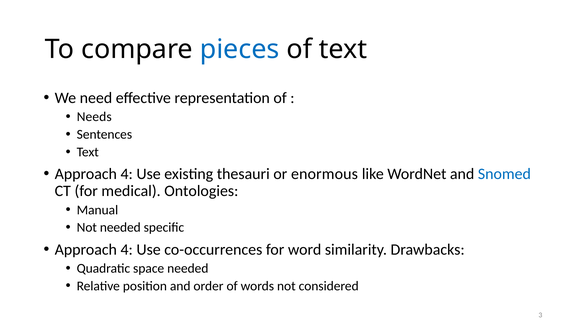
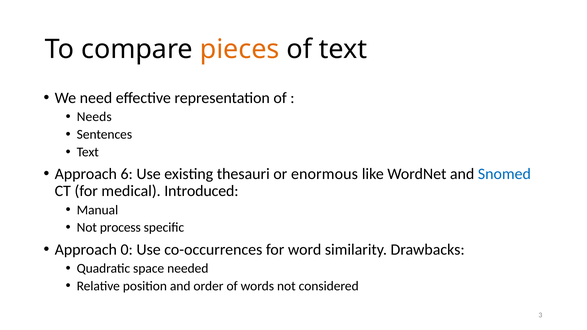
pieces colour: blue -> orange (240, 49)
4: 4 -> 6 (127, 174)
Ontologies: Ontologies -> Introduced (201, 191)
Not needed: needed -> process (120, 228)
4: 4 -> 0 (127, 250)
